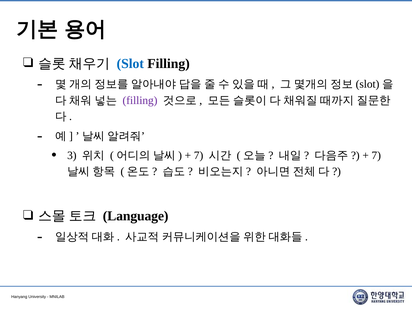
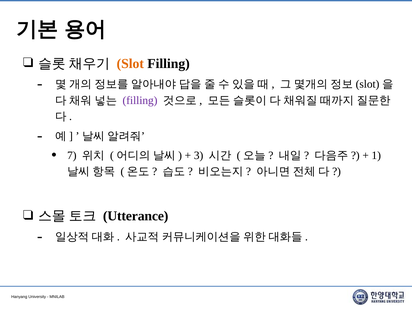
Slot colour: blue -> orange (130, 64)
3: 3 -> 7 (72, 155)
7: 7 -> 3 (199, 155)
7: 7 -> 1 (376, 155)
Language: Language -> Utterance (136, 216)
